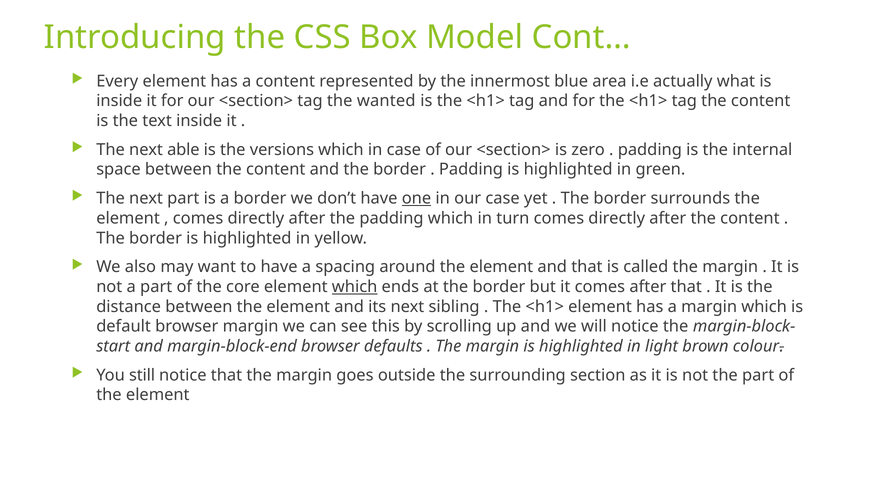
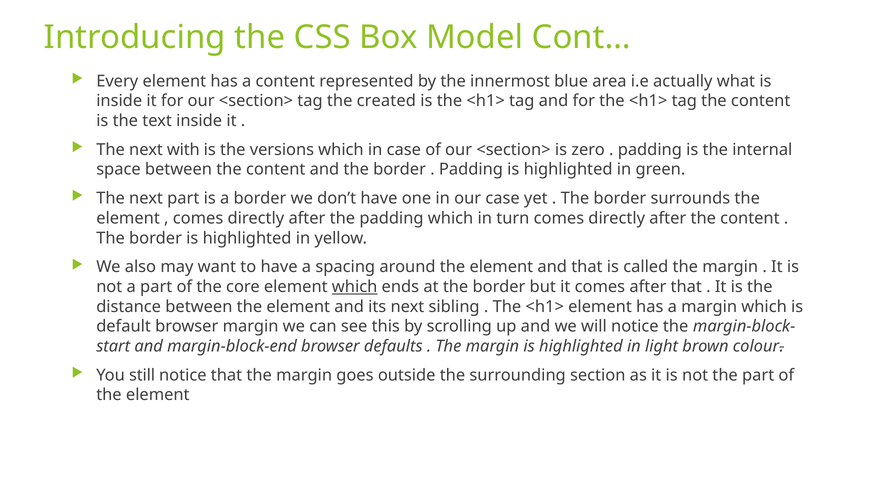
wanted: wanted -> created (386, 101)
able: able -> with (183, 150)
one underline: present -> none (416, 198)
